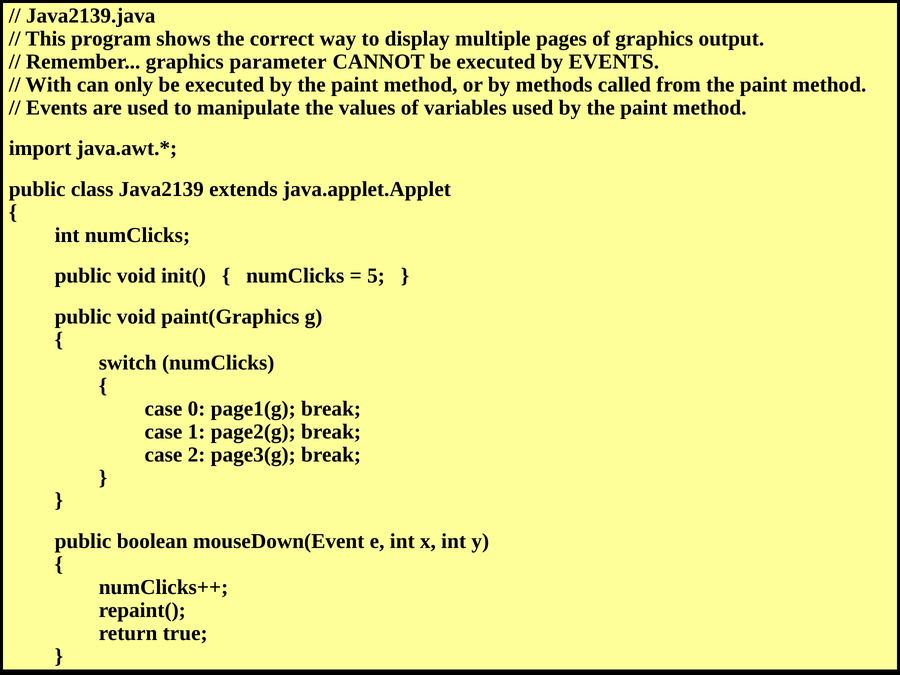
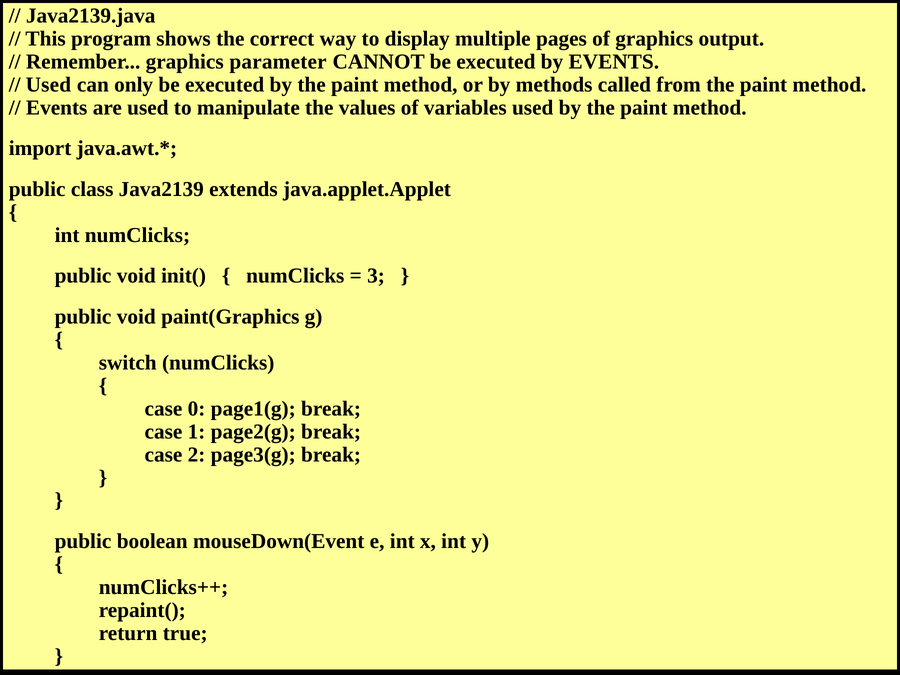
With: With -> Used (48, 85)
5: 5 -> 3 (376, 276)
